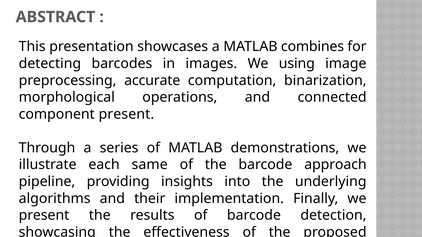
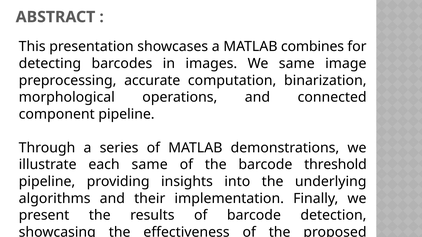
We using: using -> same (297, 64)
component present: present -> pipeline (126, 114)
barcode approach: approach -> threshold (335, 165)
